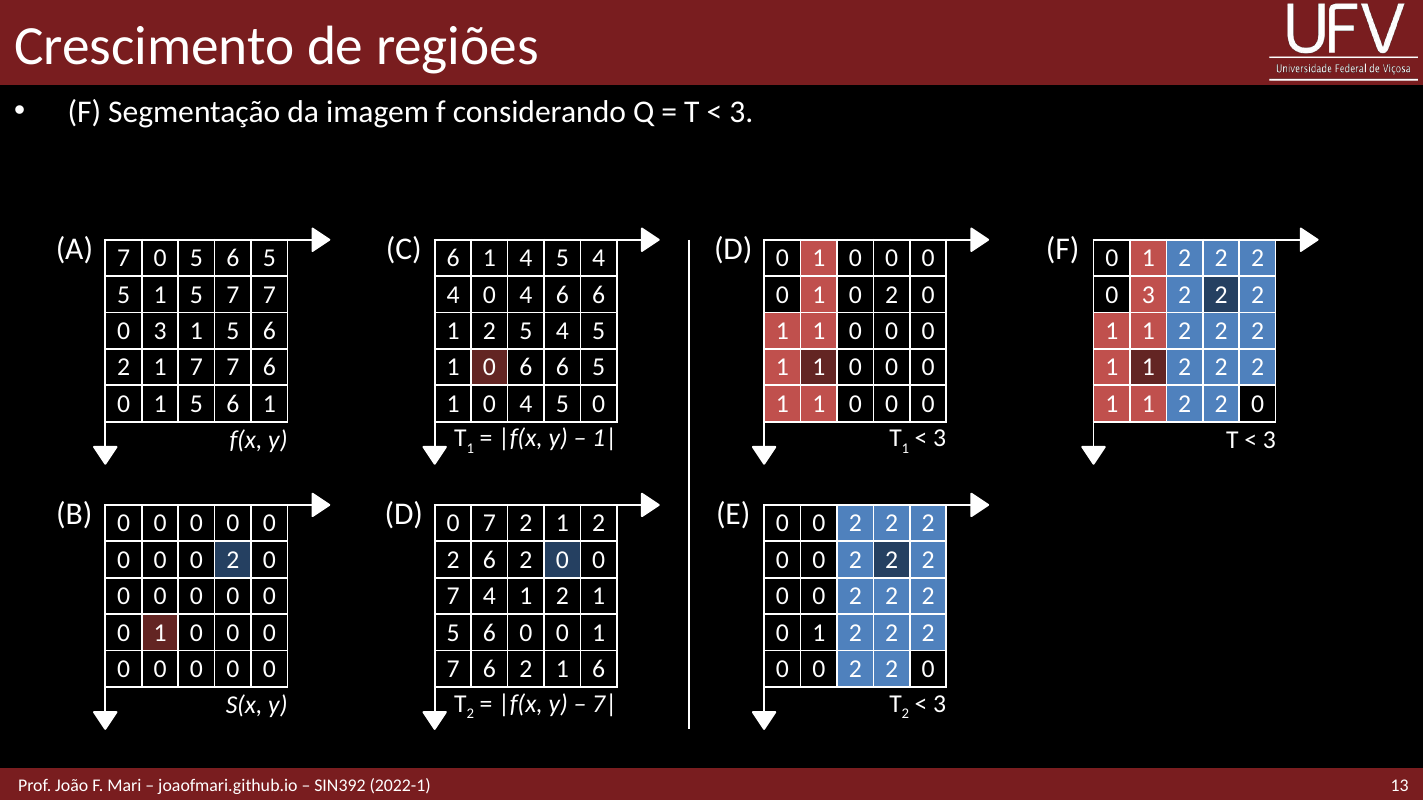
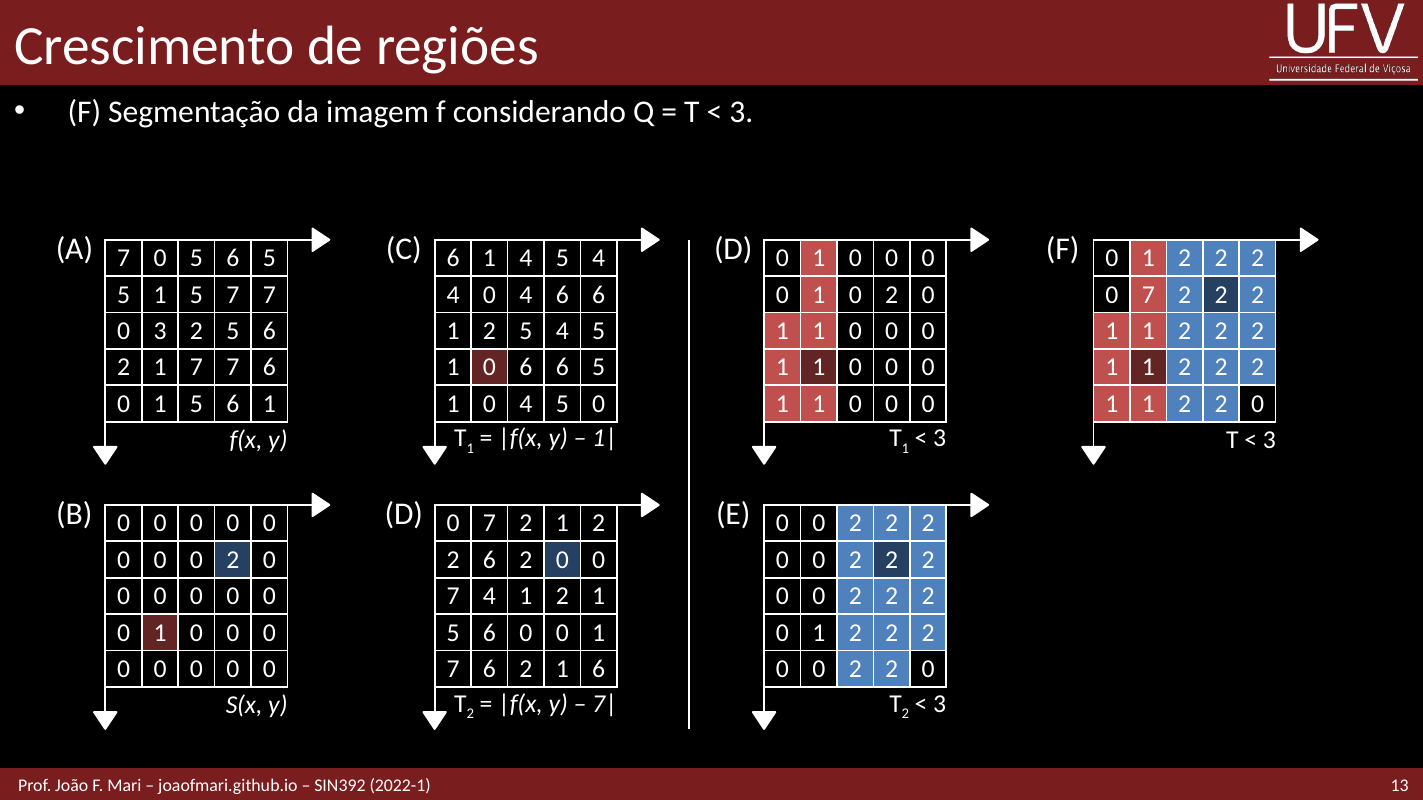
3: 3 -> 7 (1148, 295)
3 1: 1 -> 2 (196, 331)
